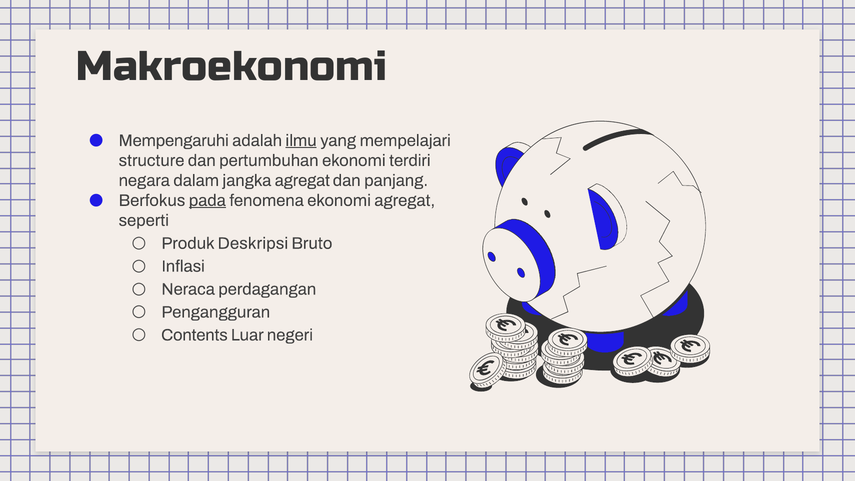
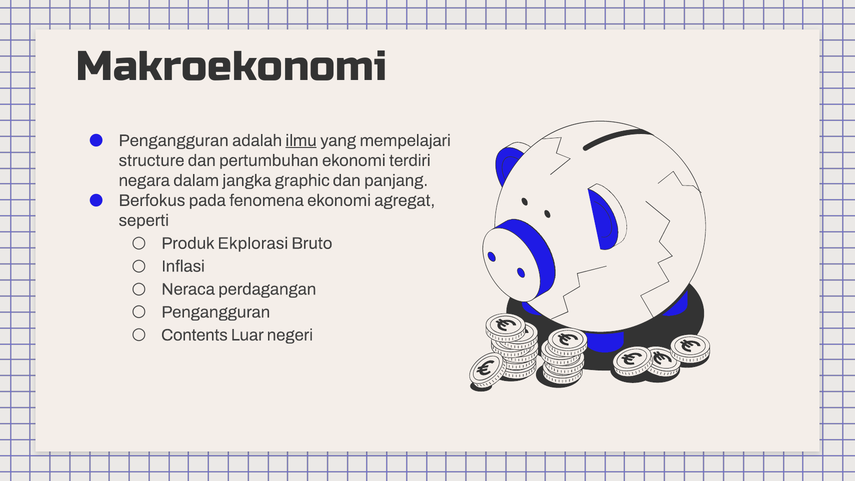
Mempengaruhi: Mempengaruhi -> Pengangguran (174, 141)
jangka agregat: agregat -> graphic (302, 180)
pada underline: present -> none (207, 200)
Deskripsi: Deskripsi -> Ekplorasi (253, 243)
